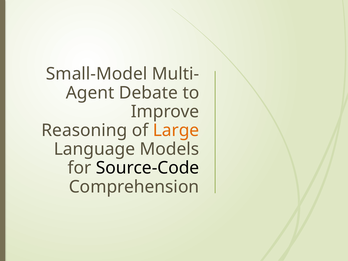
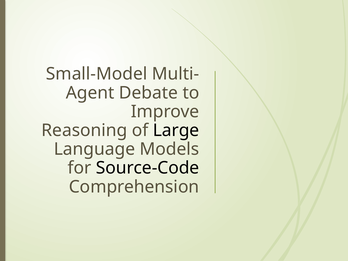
Large colour: orange -> black (176, 130)
